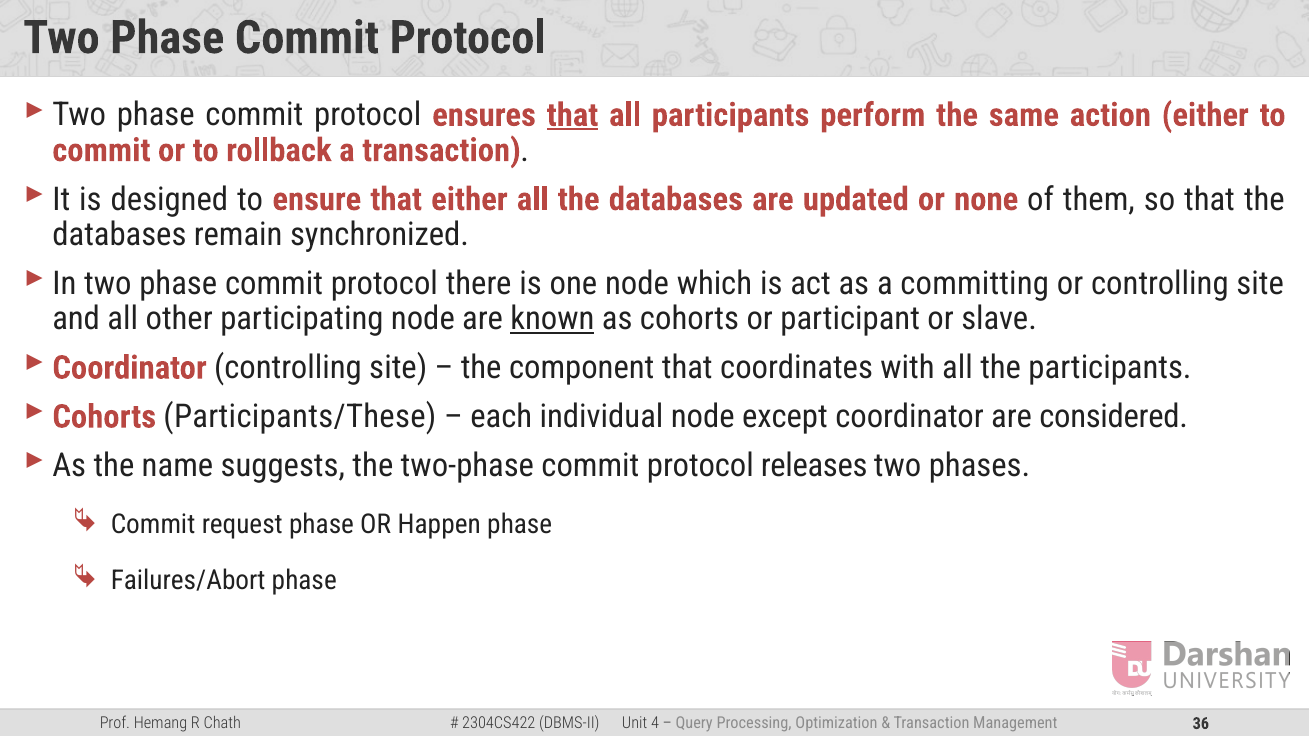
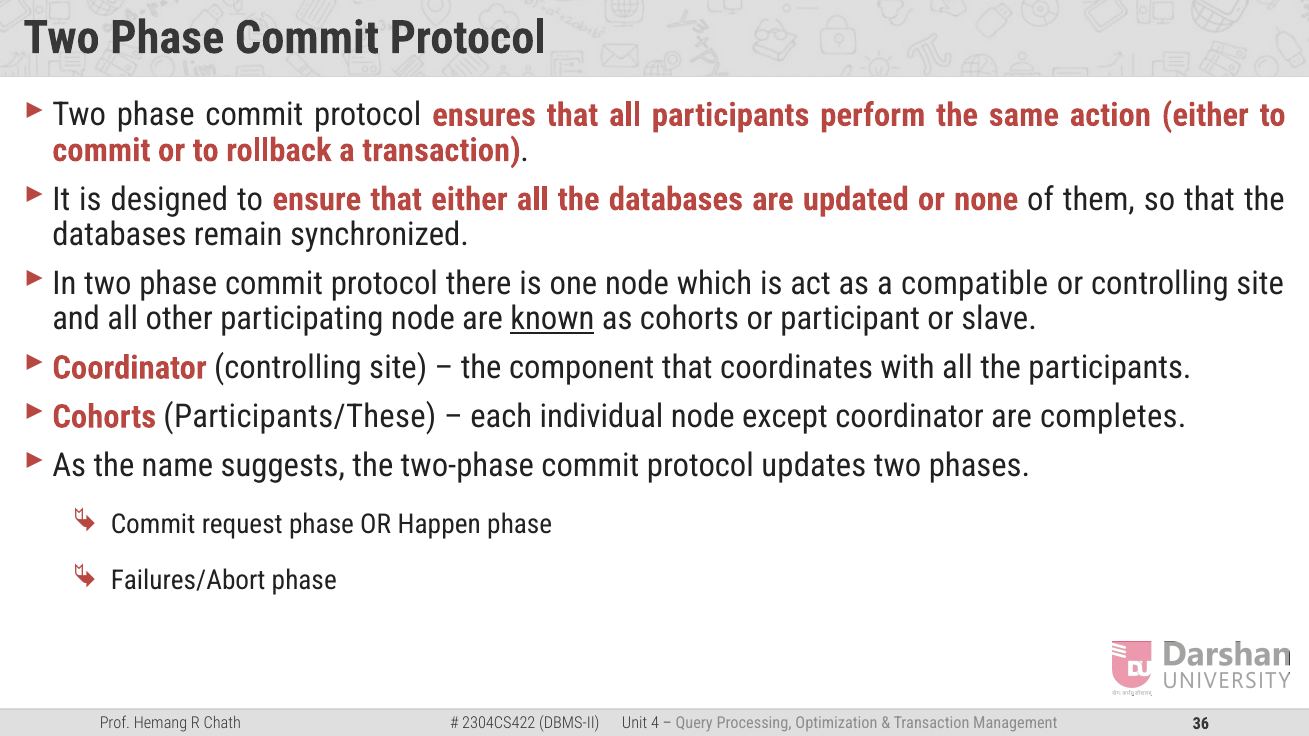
that underline: present -> none (573, 115)
committing: committing -> compatible (975, 284)
considered: considered -> completes (1113, 417)
releases: releases -> updates (814, 466)
